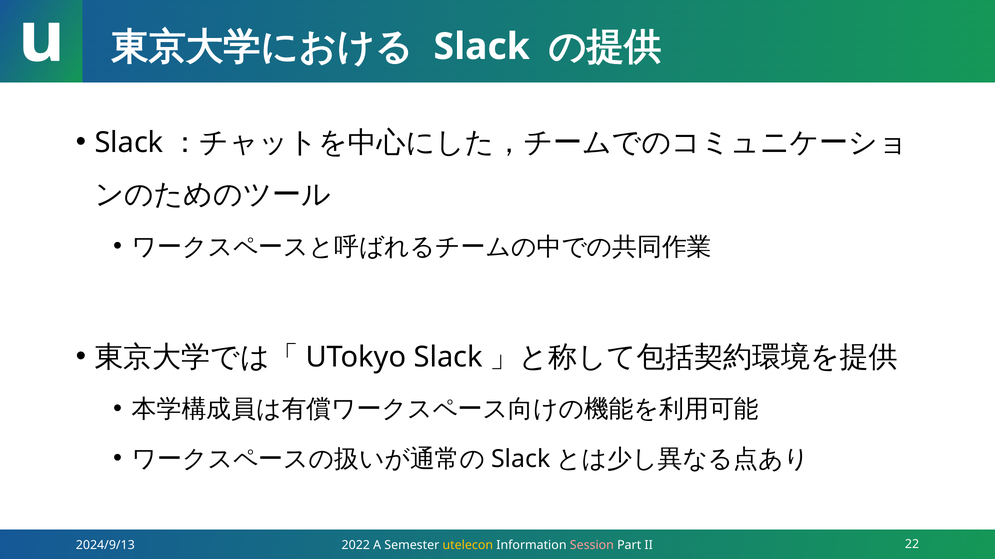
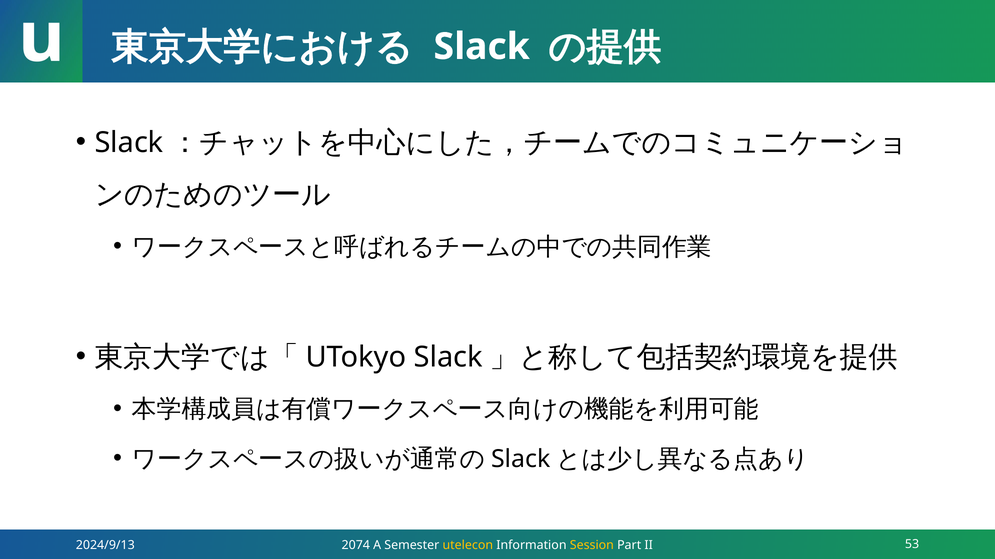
2022: 2022 -> 2074 (356, 546)
Session colour: pink -> yellow (592, 546)
22: 22 -> 53 (912, 545)
